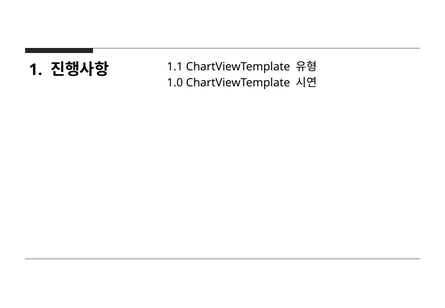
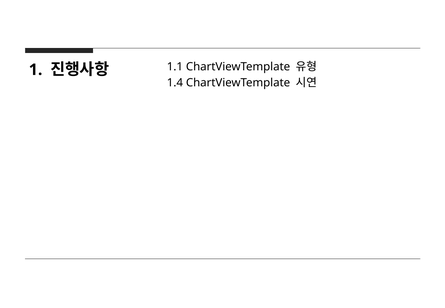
1.0: 1.0 -> 1.4 (175, 83)
